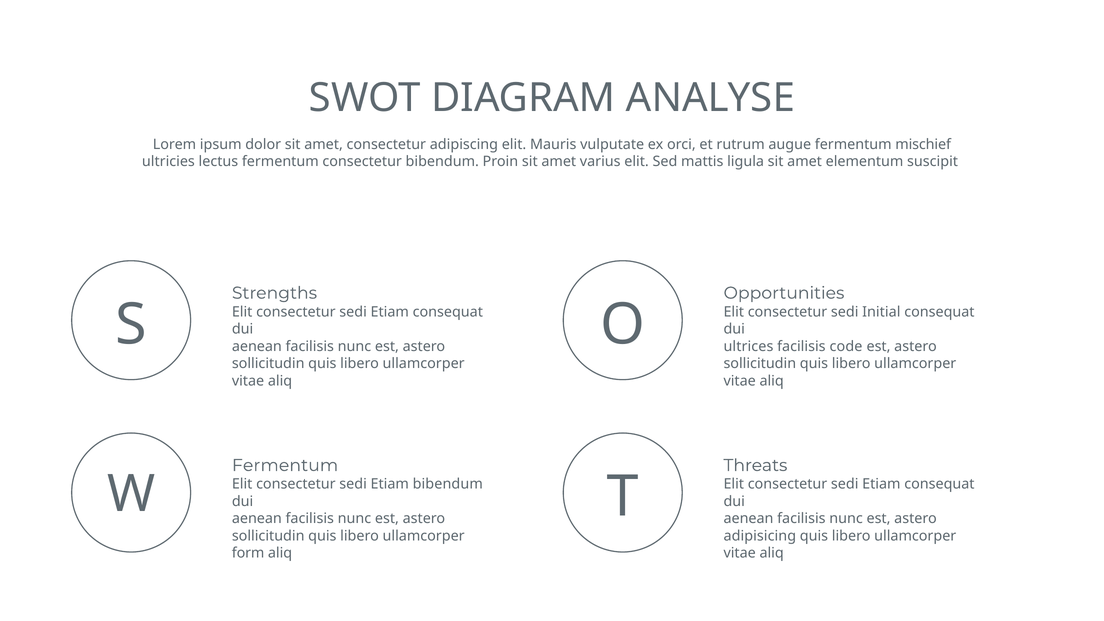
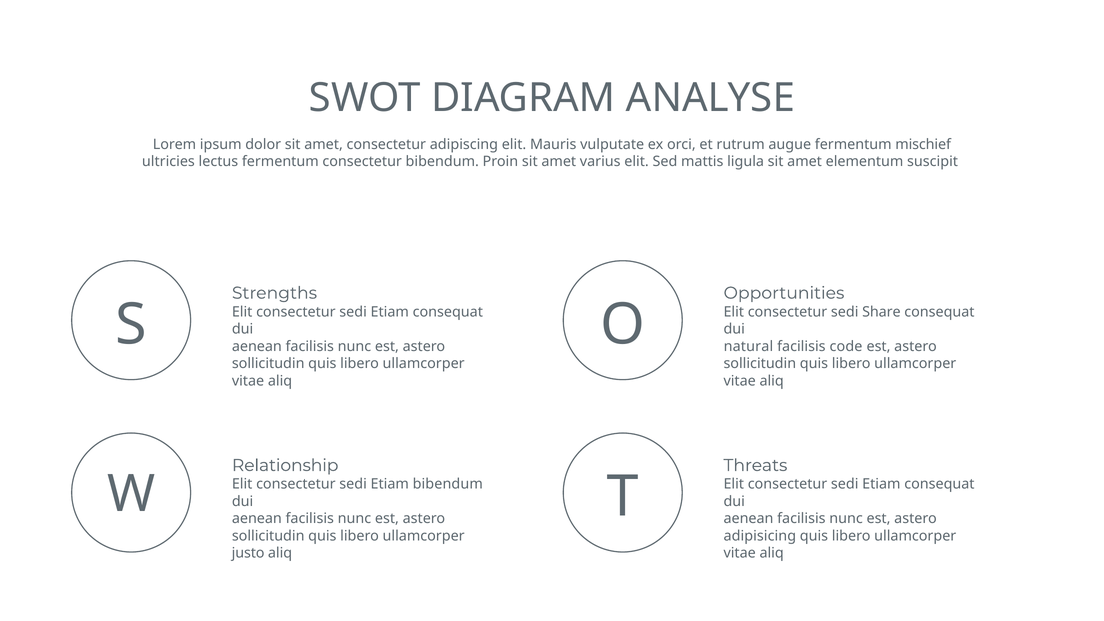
Initial: Initial -> Share (881, 312)
ultrices: ultrices -> natural (748, 346)
Fermentum: Fermentum -> Relationship (285, 465)
form: form -> justo (248, 553)
